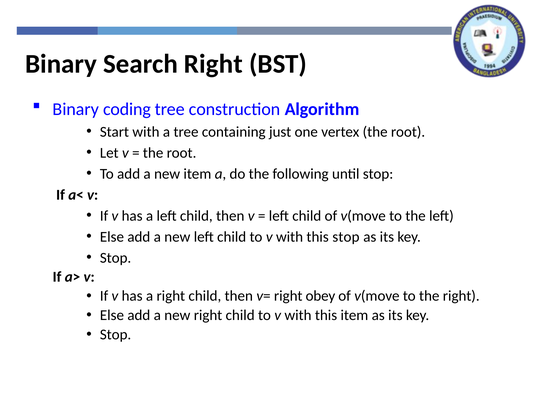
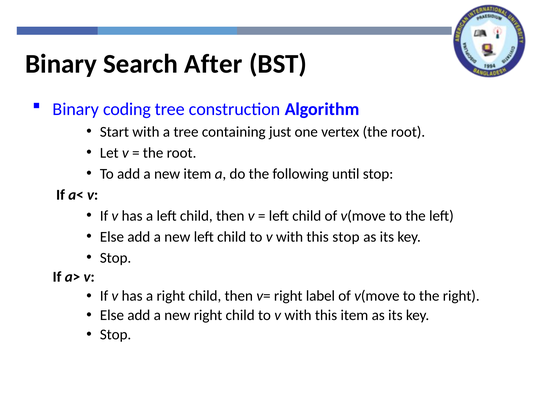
Search Right: Right -> After (213, 64)
obey: obey -> label (320, 296)
